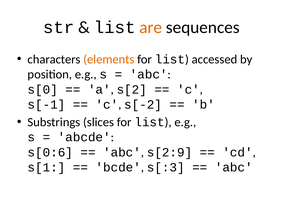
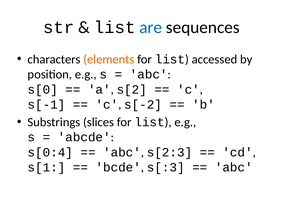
are colour: orange -> blue (151, 27)
s[0:6: s[0:6 -> s[0:4 (50, 152)
s[2:9: s[2:9 -> s[2:3 (170, 152)
